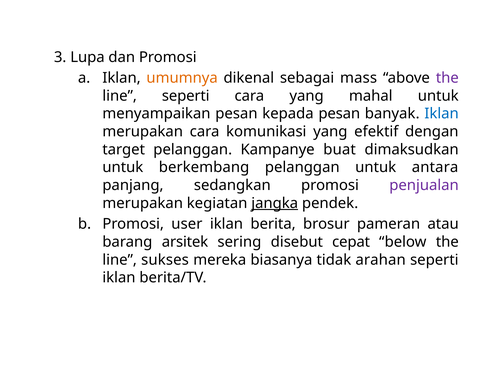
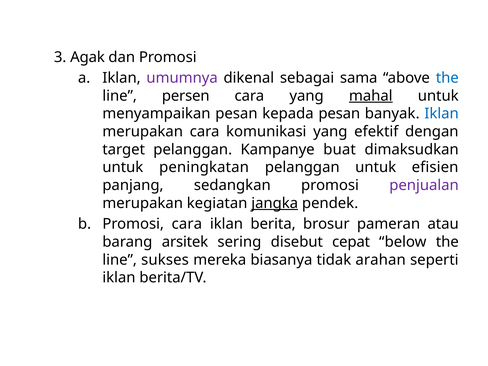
Lupa: Lupa -> Agak (88, 57)
umumnya colour: orange -> purple (182, 78)
mass: mass -> sama (359, 78)
the colour: purple -> blue (447, 78)
line seperti: seperti -> persen (186, 96)
mahal underline: none -> present (371, 96)
berkembang: berkembang -> peningkatan (204, 167)
antara: antara -> efisien (435, 167)
Promosi user: user -> cara (187, 224)
